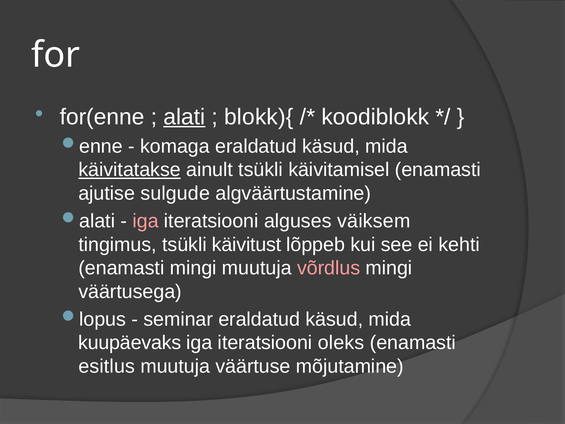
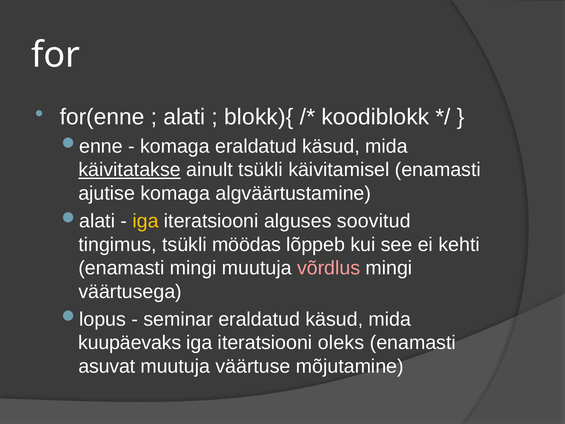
alati underline: present -> none (184, 117)
ajutise sulgude: sulgude -> komaga (175, 193)
iga colour: pink -> yellow (145, 221)
väiksem: väiksem -> soovitud (374, 221)
käivitust: käivitust -> möödas (247, 244)
esitlus: esitlus -> asuvat (107, 366)
